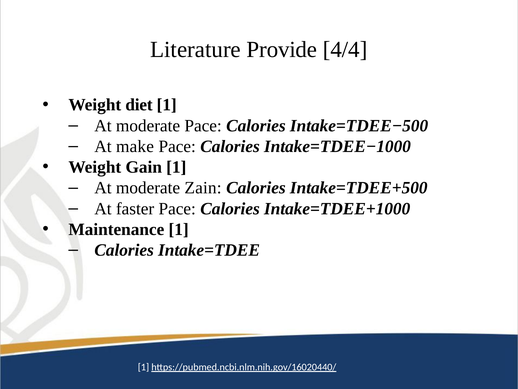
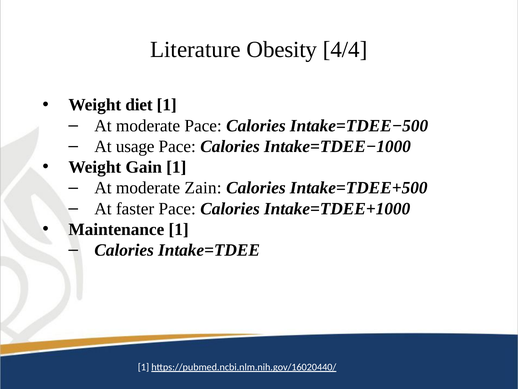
Provide: Provide -> Obesity (282, 50)
make: make -> usage (135, 146)
